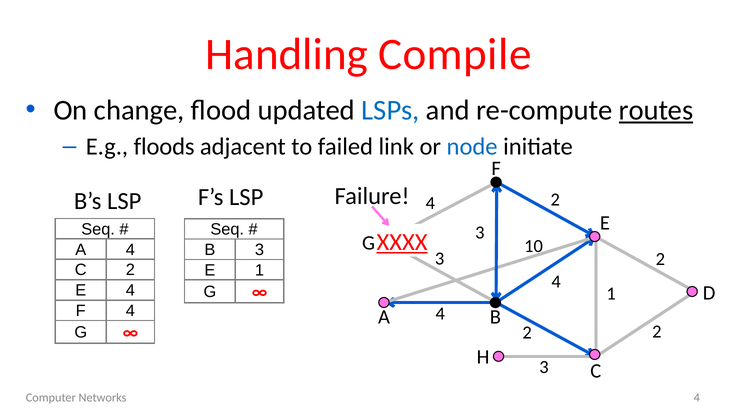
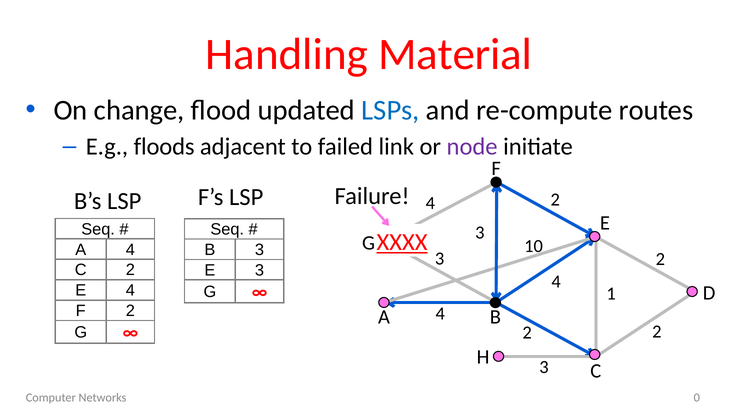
Compile: Compile -> Material (455, 54)
routes underline: present -> none (656, 110)
node colour: blue -> purple (472, 147)
E 1: 1 -> 3 (260, 270)
F 4: 4 -> 2 (130, 311)
Networks 4: 4 -> 0 (697, 398)
